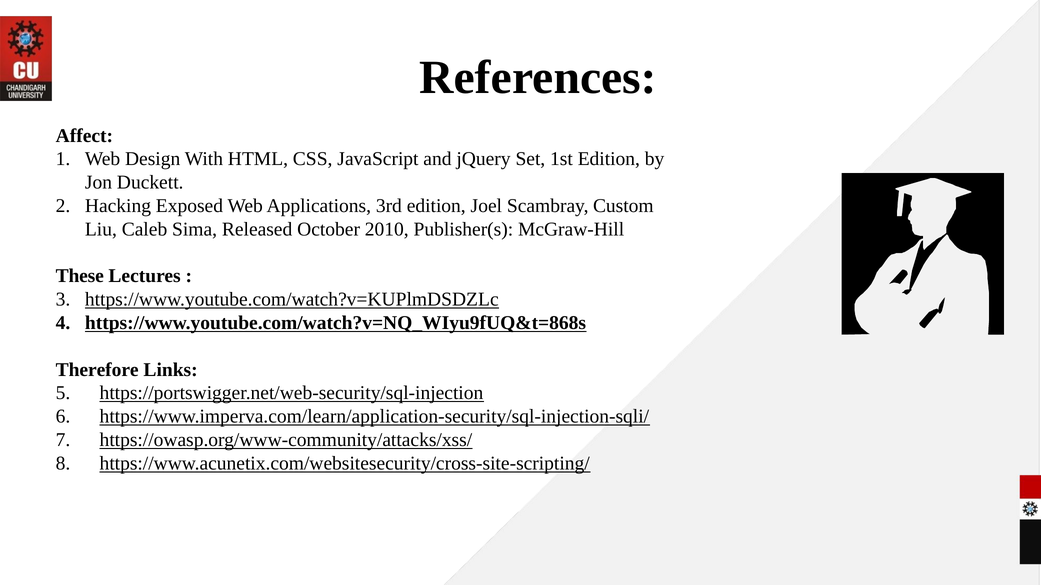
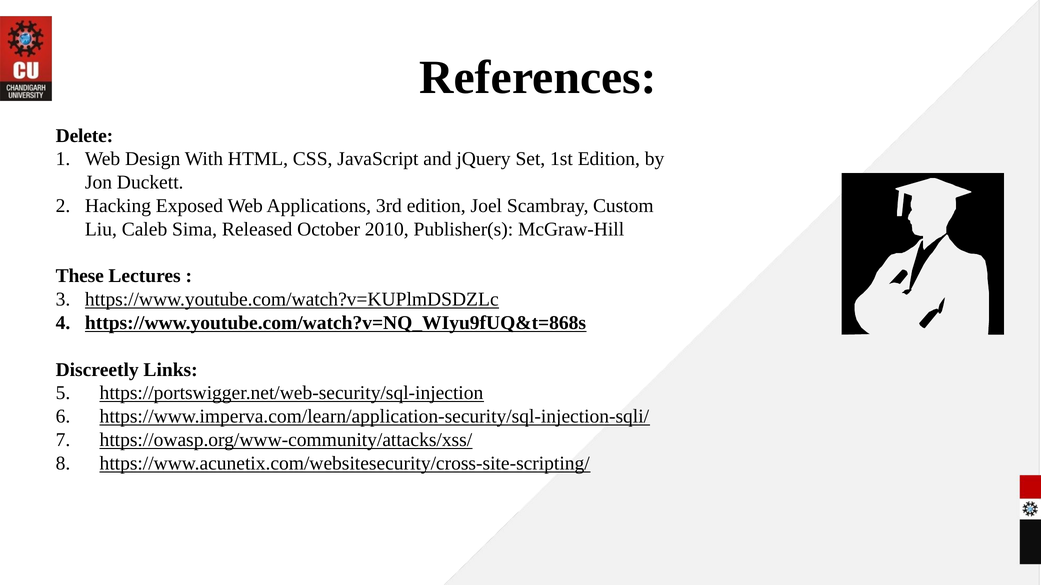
Affect: Affect -> Delete (84, 136)
Therefore: Therefore -> Discreetly (97, 370)
